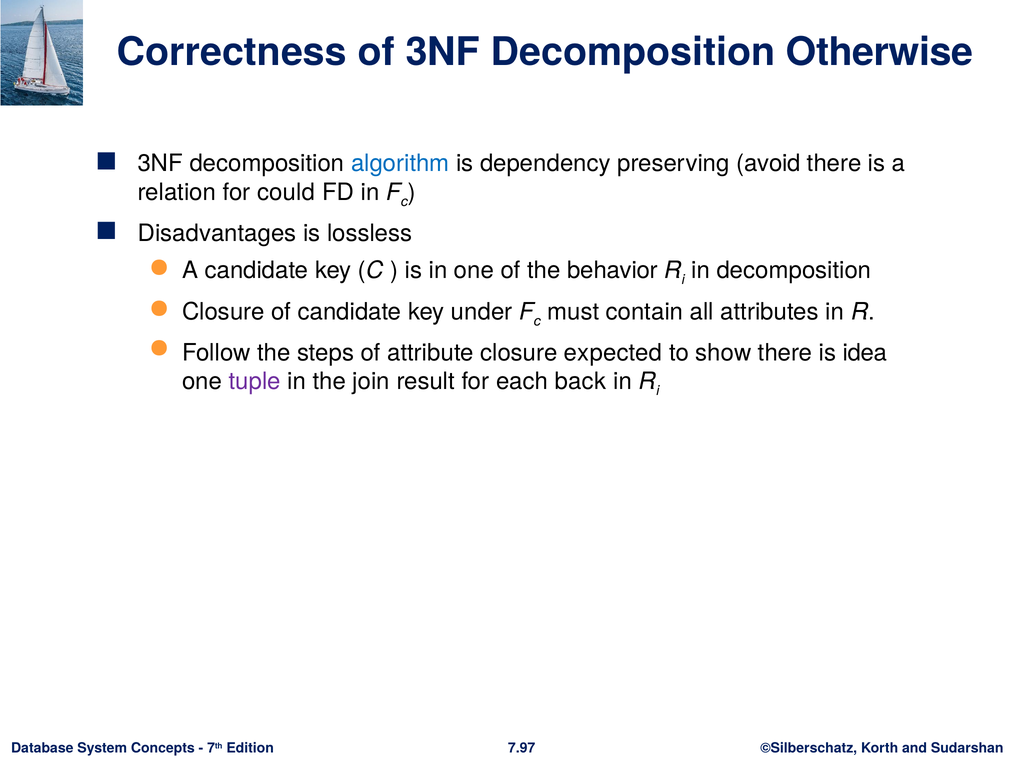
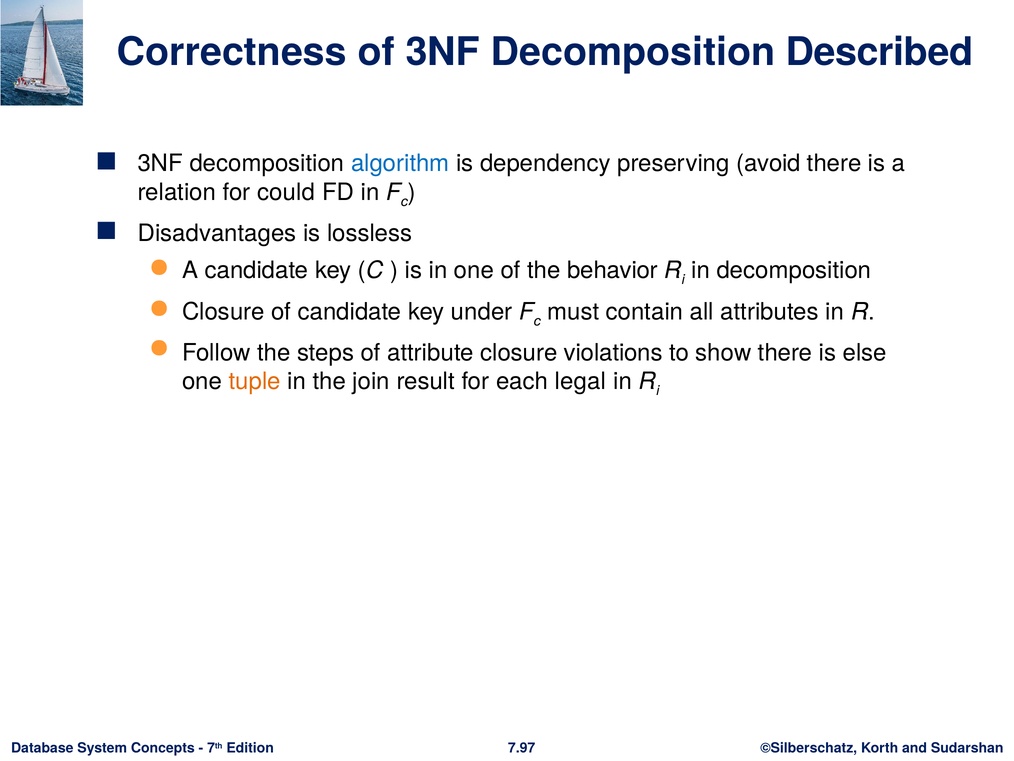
Otherwise: Otherwise -> Described (879, 52)
expected: expected -> violations (613, 353)
idea: idea -> else (865, 353)
tuple colour: purple -> orange (255, 381)
back: back -> legal (580, 381)
